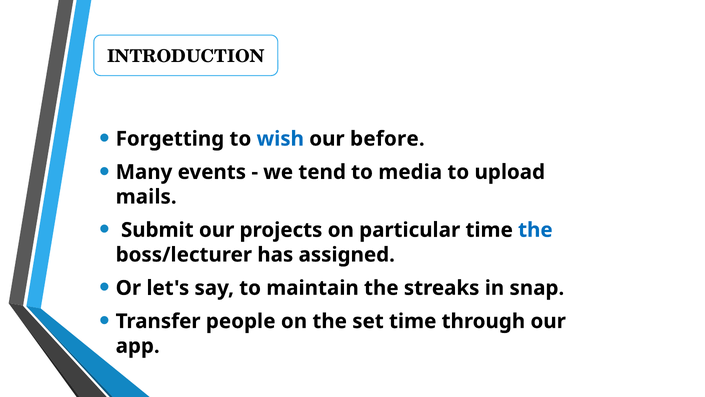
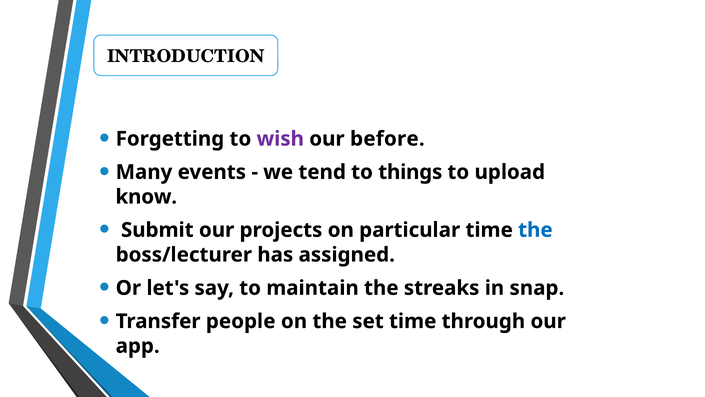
wish colour: blue -> purple (280, 139)
media: media -> things (410, 172)
mails: mails -> know (146, 197)
